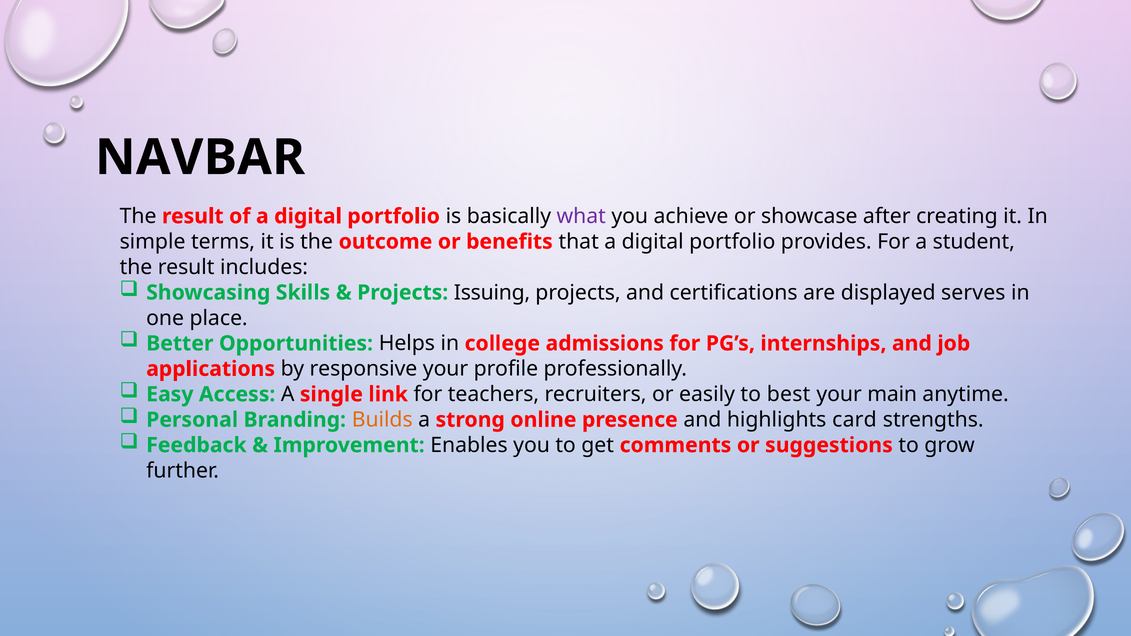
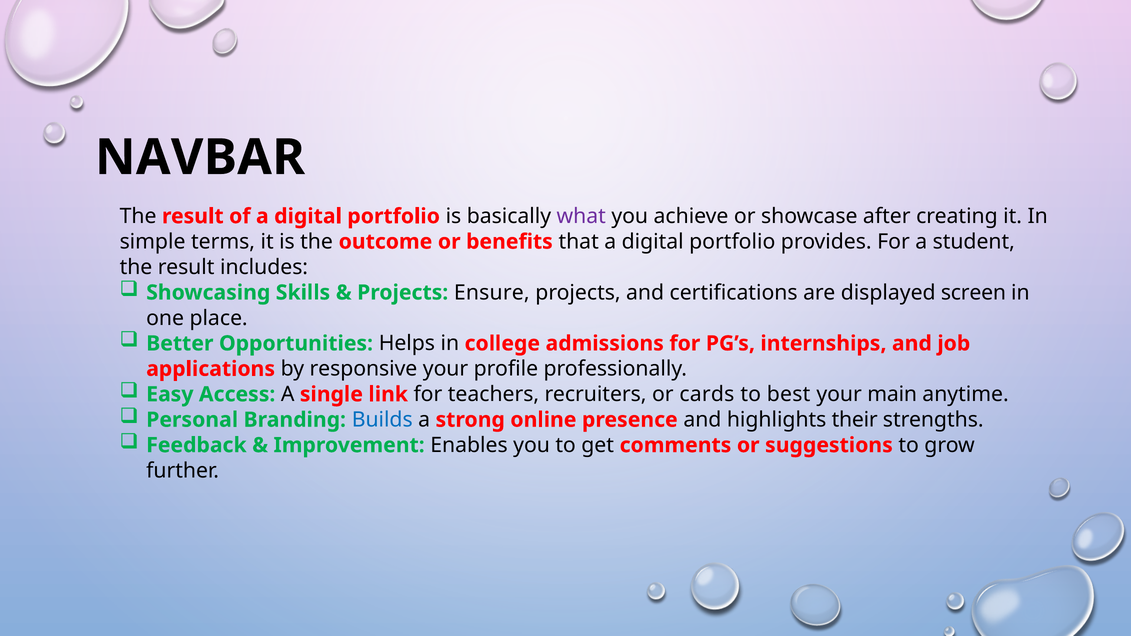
Issuing: Issuing -> Ensure (492, 293)
serves: serves -> screen (973, 293)
easily: easily -> cards (707, 394)
Builds colour: orange -> blue (382, 420)
card: card -> their (855, 420)
